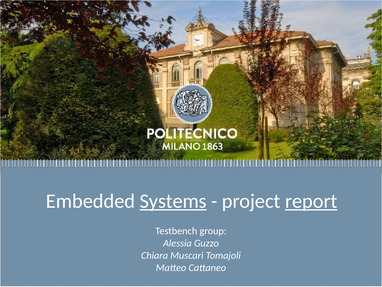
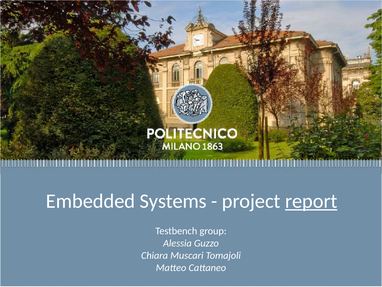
Systems underline: present -> none (173, 201)
